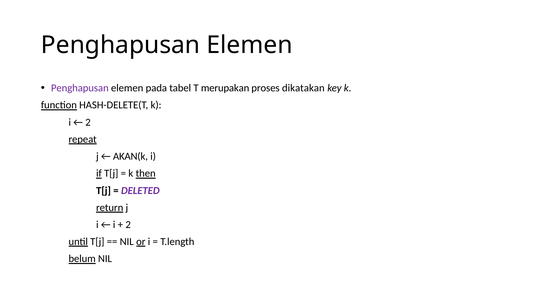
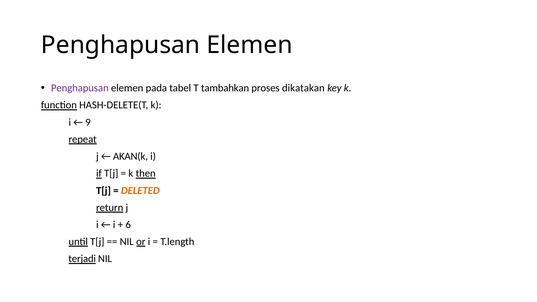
merupakan: merupakan -> tambahkan (225, 88)
2: 2 -> 9 (88, 122)
DELETED colour: purple -> orange (140, 191)
2: 2 -> 6 (128, 225)
belum: belum -> terjadi (82, 259)
